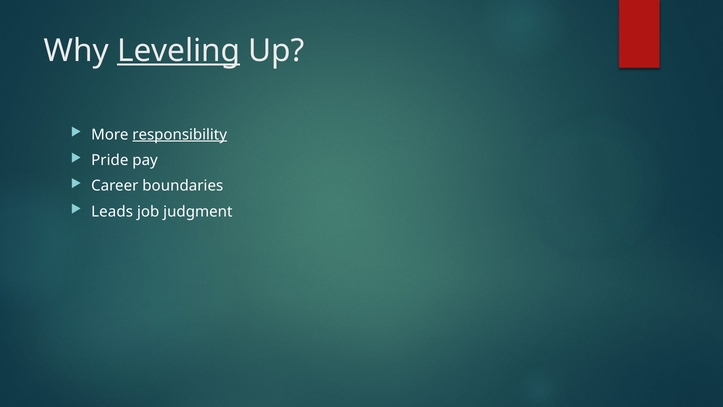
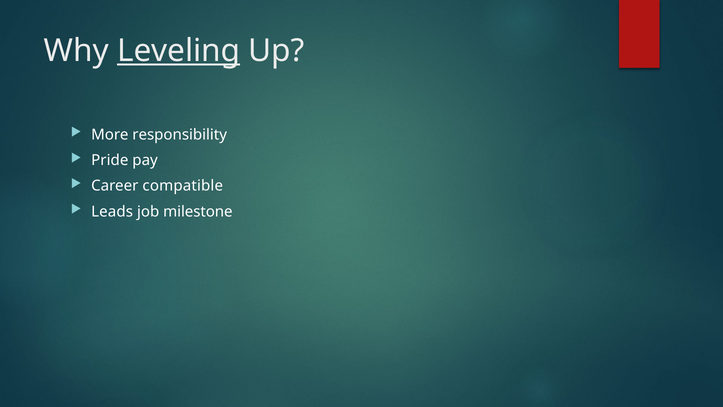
responsibility underline: present -> none (180, 135)
boundaries: boundaries -> compatible (183, 186)
judgment: judgment -> milestone (198, 211)
